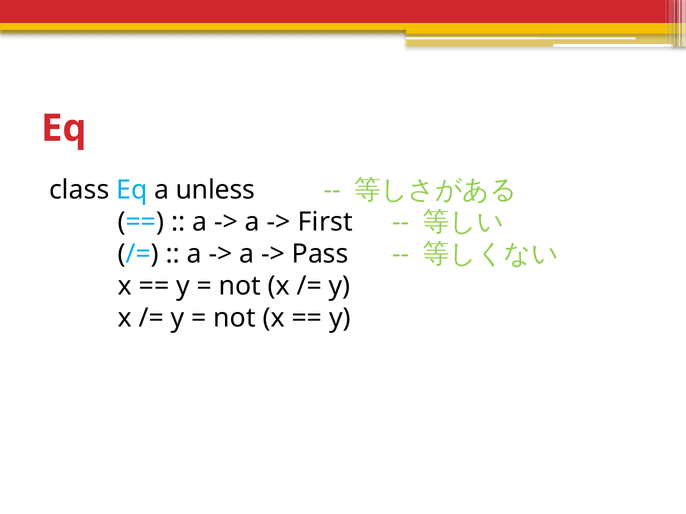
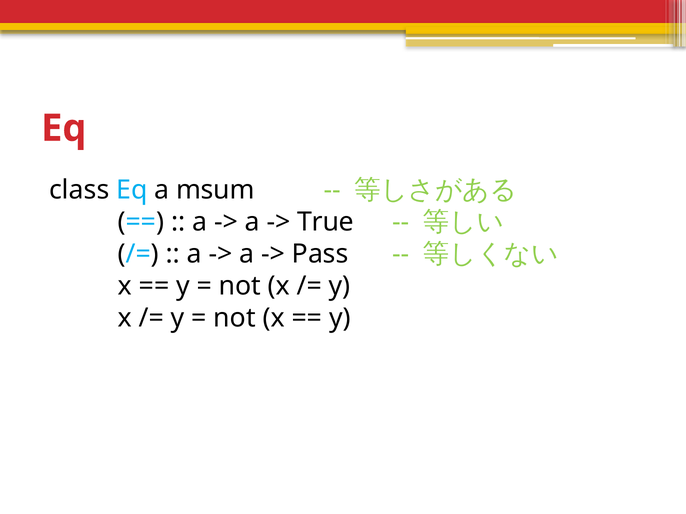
unless: unless -> msum (215, 190)
First: First -> True (326, 222)
